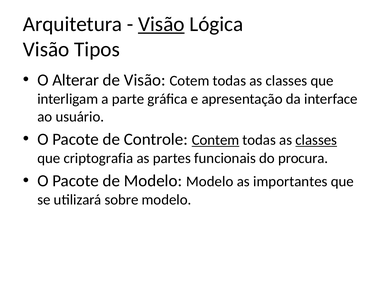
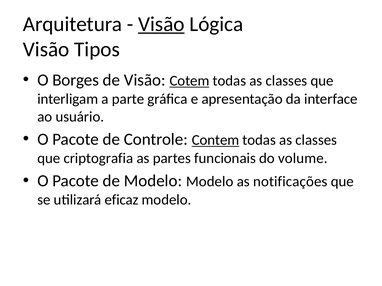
Alterar: Alterar -> Borges (76, 80)
Cotem underline: none -> present (190, 81)
classes underline: present -> none (316, 140)
procura: procura -> volume (303, 158)
importantes: importantes -> notificações (290, 182)
sobre: sobre -> eficaz (122, 200)
